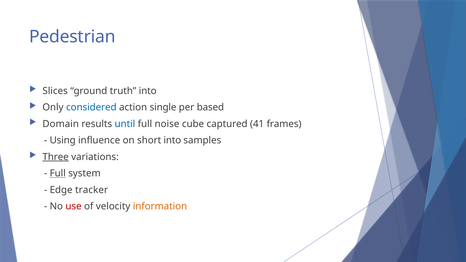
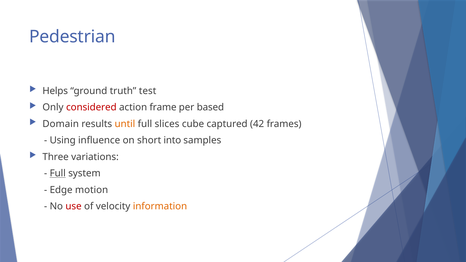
Slices: Slices -> Helps (55, 91)
truth into: into -> test (148, 91)
considered colour: blue -> red (91, 107)
single: single -> frame (163, 107)
until colour: blue -> orange (125, 124)
noise: noise -> slices (167, 124)
41: 41 -> 42 (257, 124)
Three underline: present -> none (56, 157)
tracker: tracker -> motion (92, 190)
